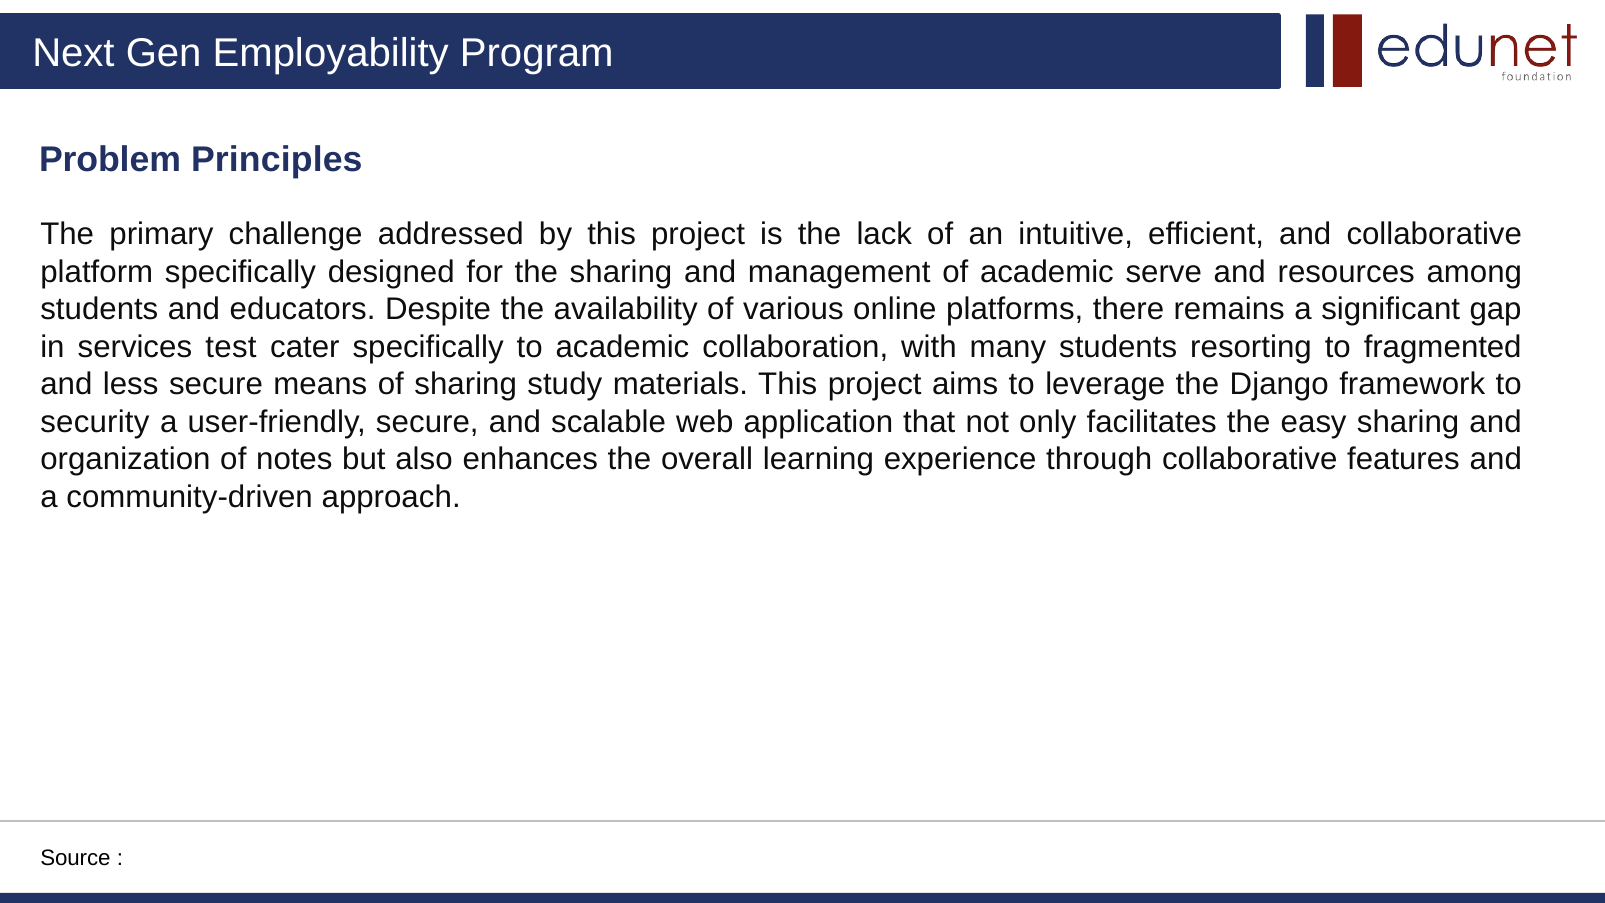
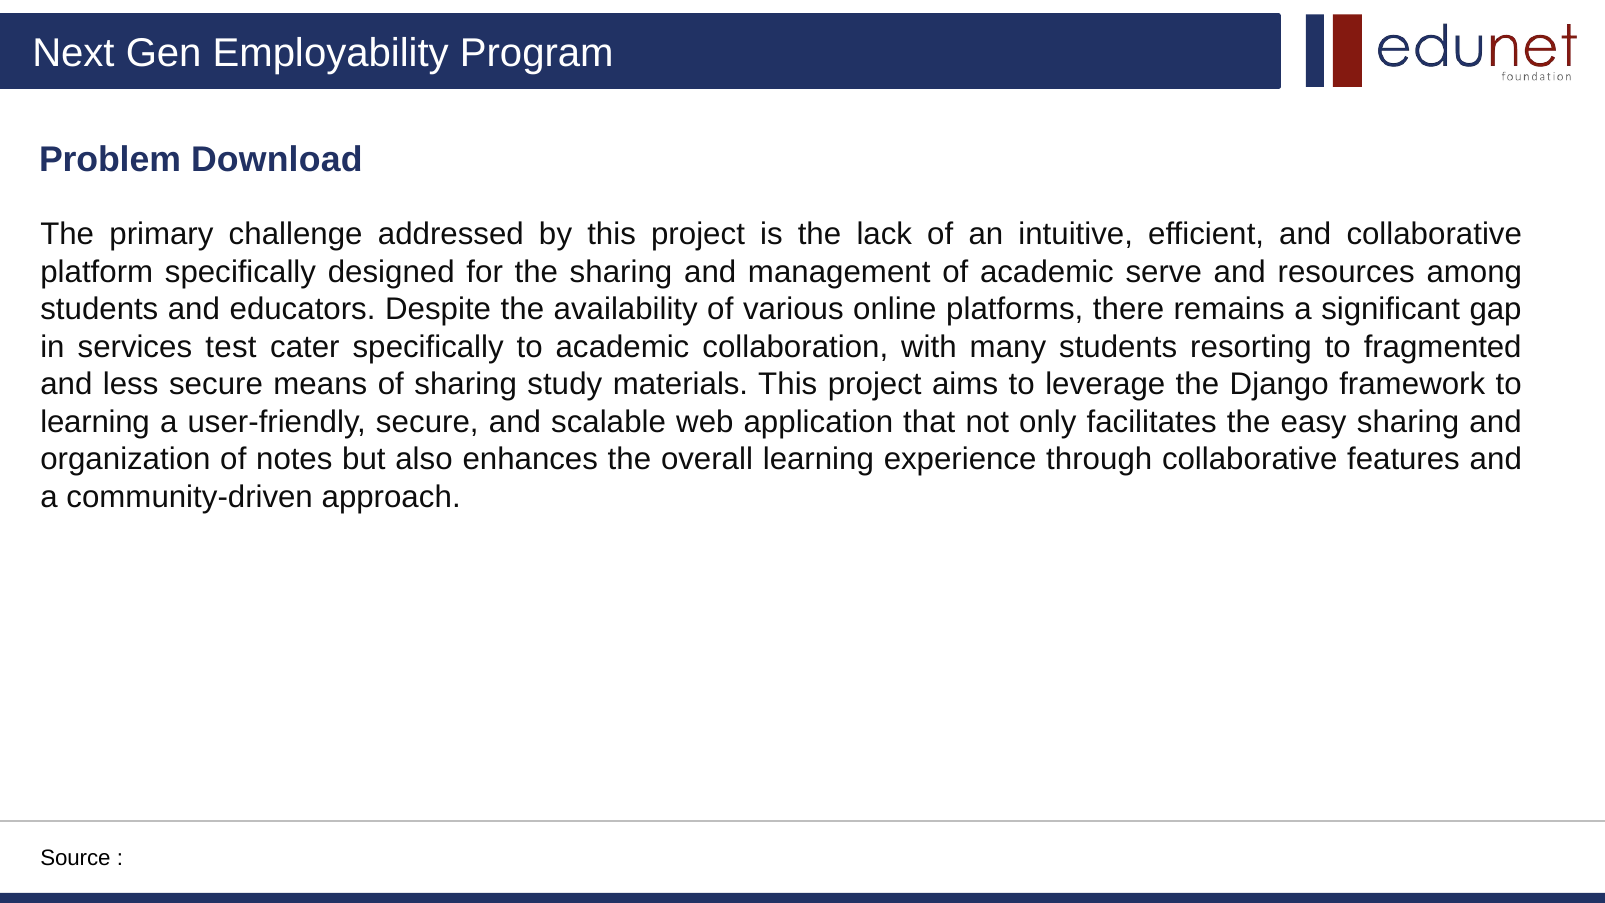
Principles: Principles -> Download (277, 160)
security: security -> learning (95, 422)
